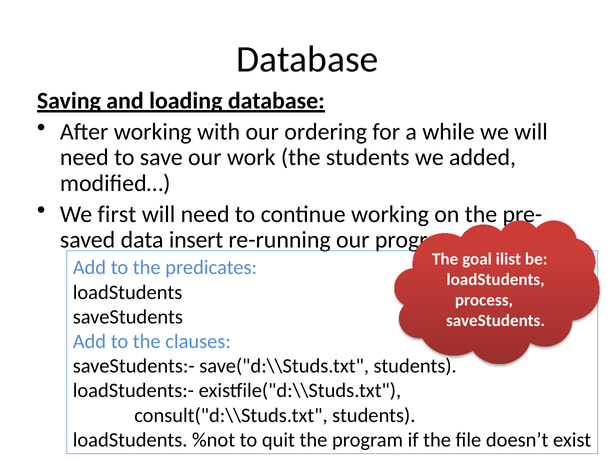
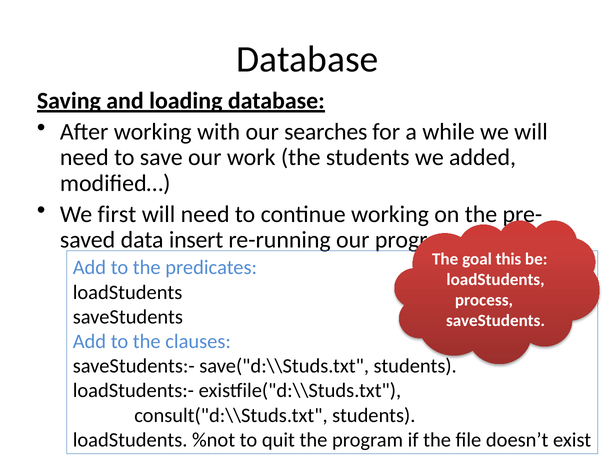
ordering: ordering -> searches (326, 132)
ilist: ilist -> this (509, 259)
